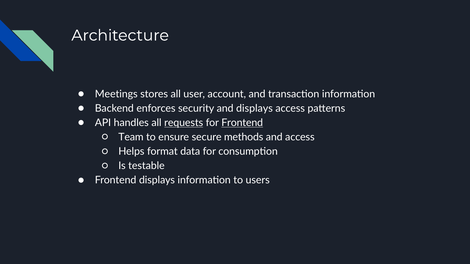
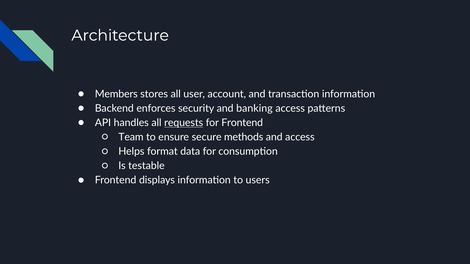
Meetings: Meetings -> Members (116, 94)
and displays: displays -> banking (254, 108)
Frontend underline: present -> none (242, 123)
